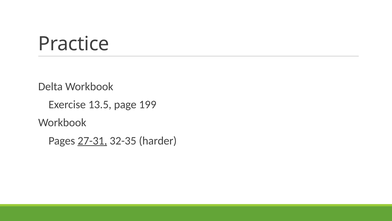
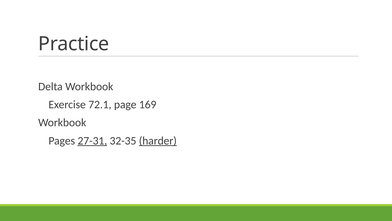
13.5: 13.5 -> 72.1 (100, 104)
199: 199 -> 169 (148, 104)
harder underline: none -> present (158, 140)
